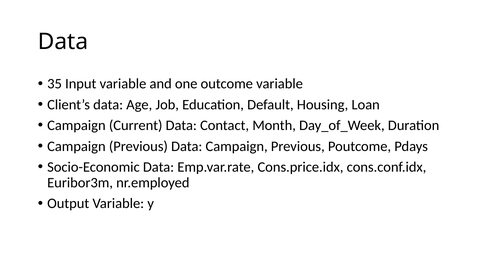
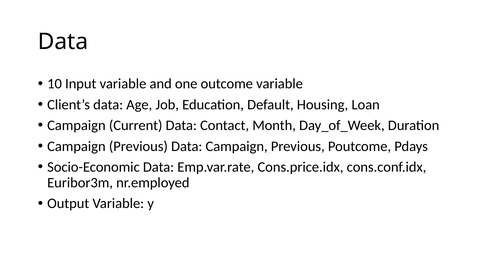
35: 35 -> 10 (55, 84)
